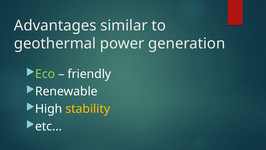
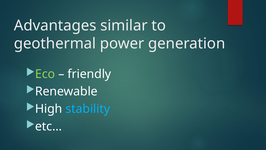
stability colour: yellow -> light blue (88, 109)
